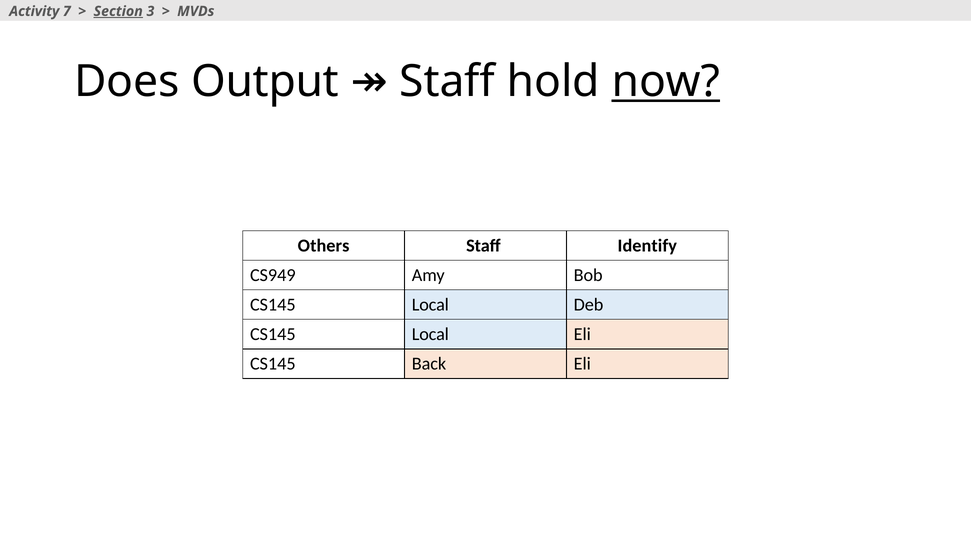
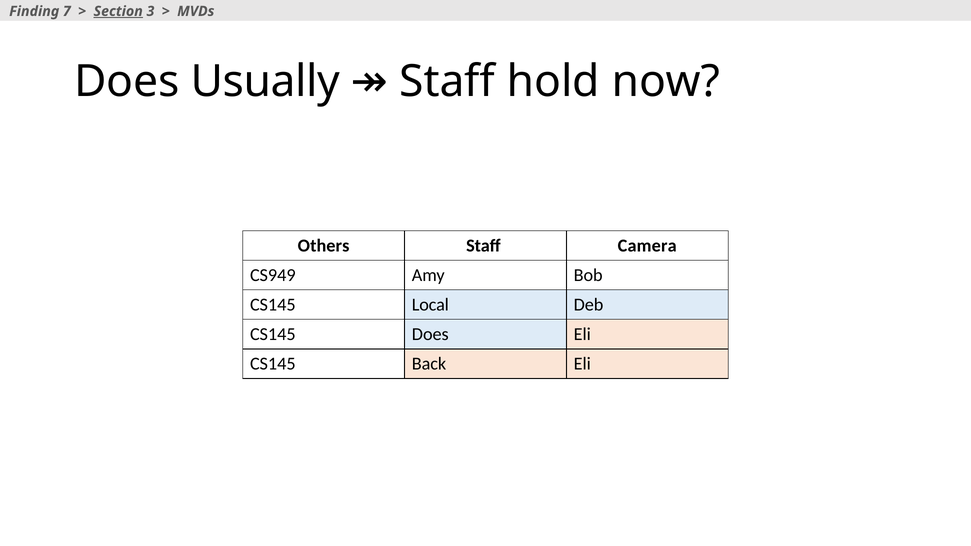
Activity: Activity -> Finding (34, 11)
Output: Output -> Usually (265, 82)
now underline: present -> none (666, 82)
Identify: Identify -> Camera (647, 246)
Local: Local -> Does (430, 334)
